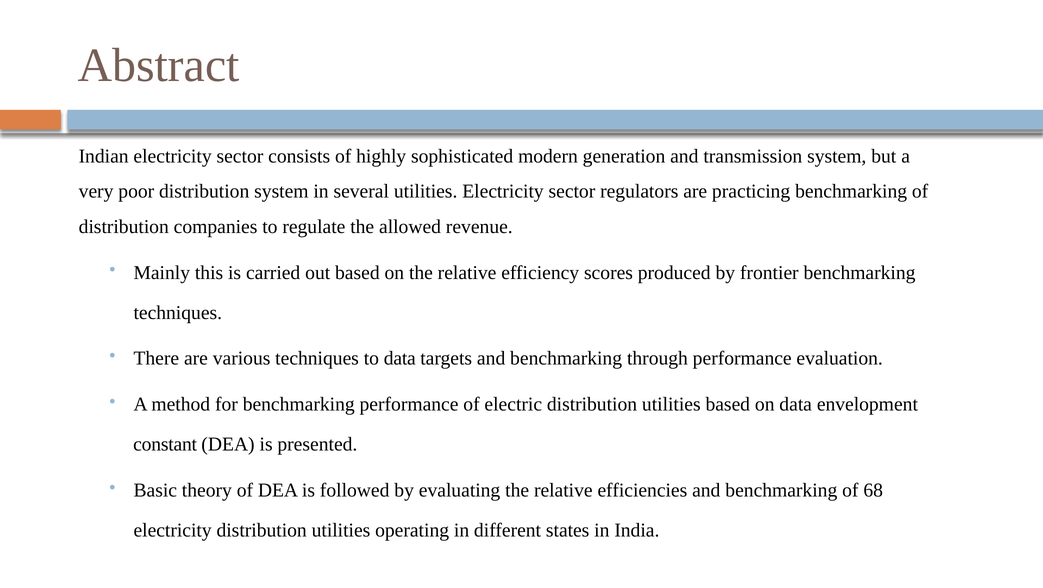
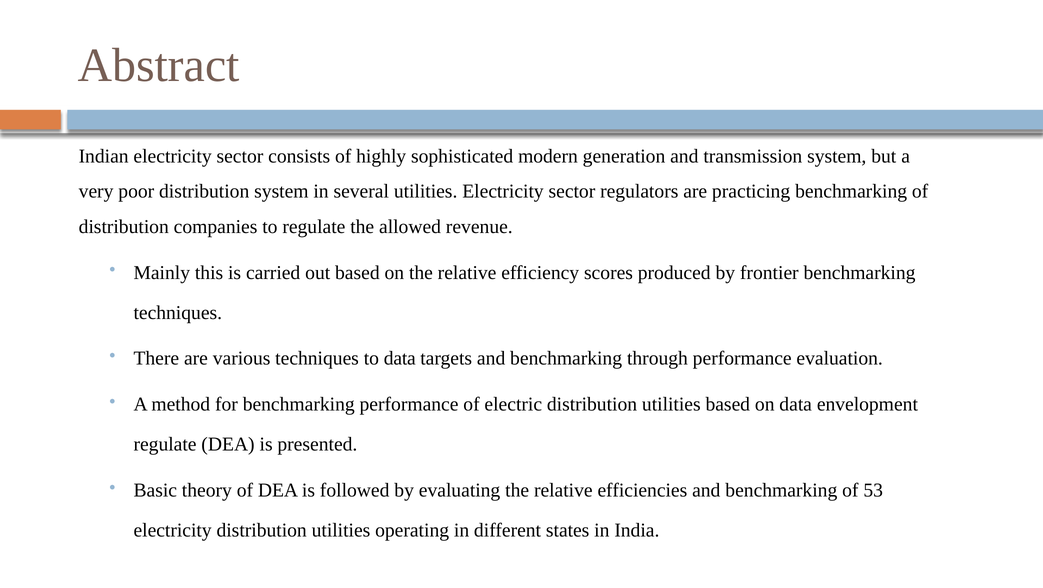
constant: constant -> regulate (165, 444)
68: 68 -> 53 (873, 490)
